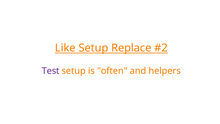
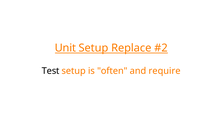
Like: Like -> Unit (65, 48)
Test colour: purple -> black (51, 71)
helpers: helpers -> require (165, 71)
